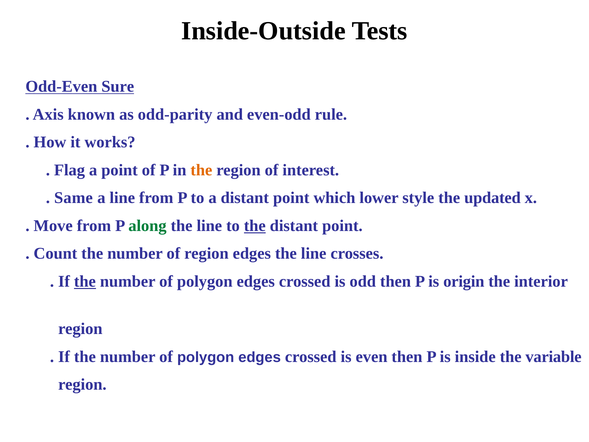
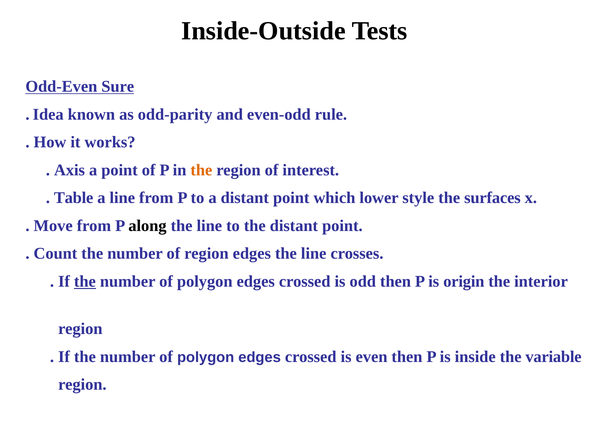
Axis: Axis -> Idea (48, 114)
Flag: Flag -> Axis (69, 170)
Same: Same -> Table (74, 198)
updated: updated -> surfaces (492, 198)
along colour: green -> black (147, 226)
the underline: present -> none (255, 226)
